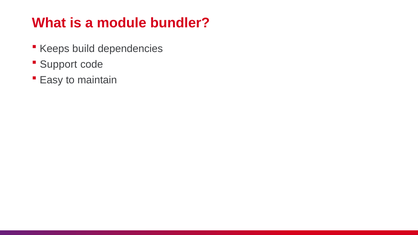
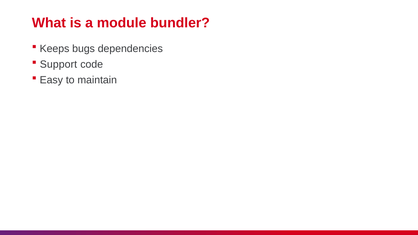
build: build -> bugs (84, 49)
